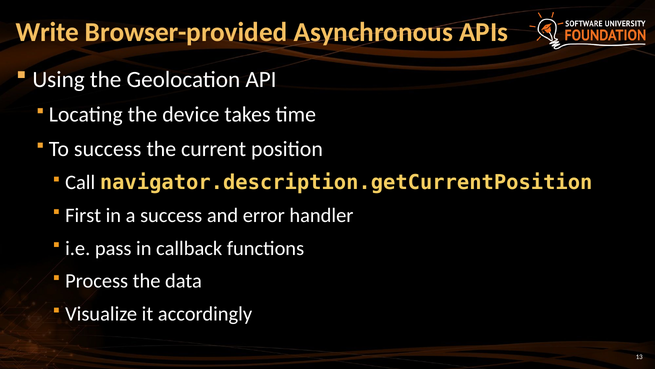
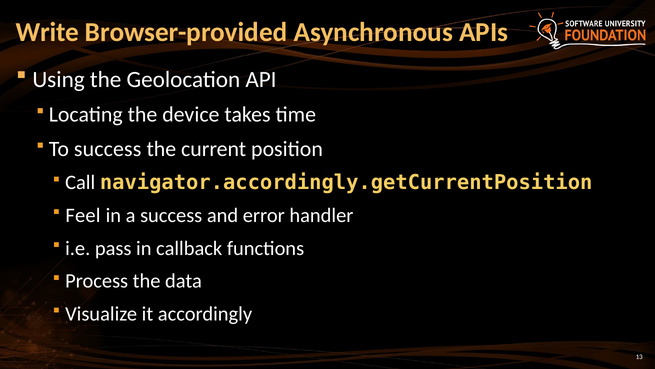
navigator.description.getCurrentPosition: navigator.description.getCurrentPosition -> navigator.accordingly.getCurrentPosition (346, 182)
First: First -> Feel (83, 215)
